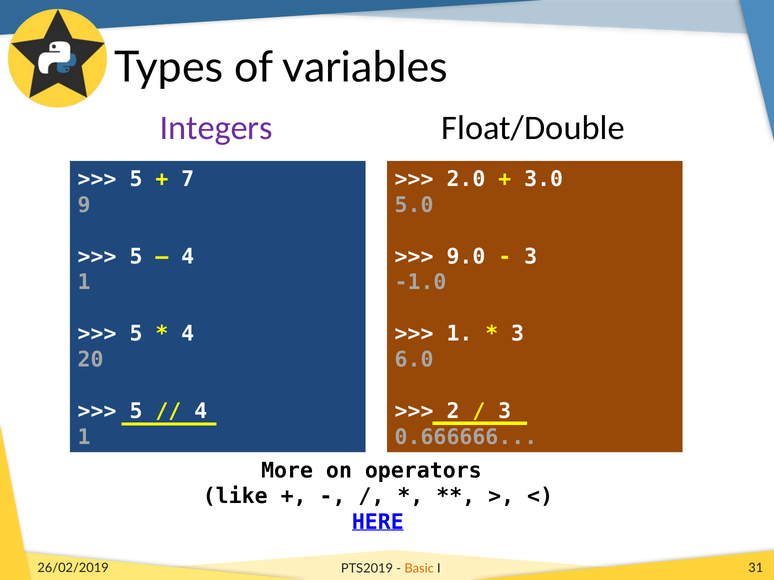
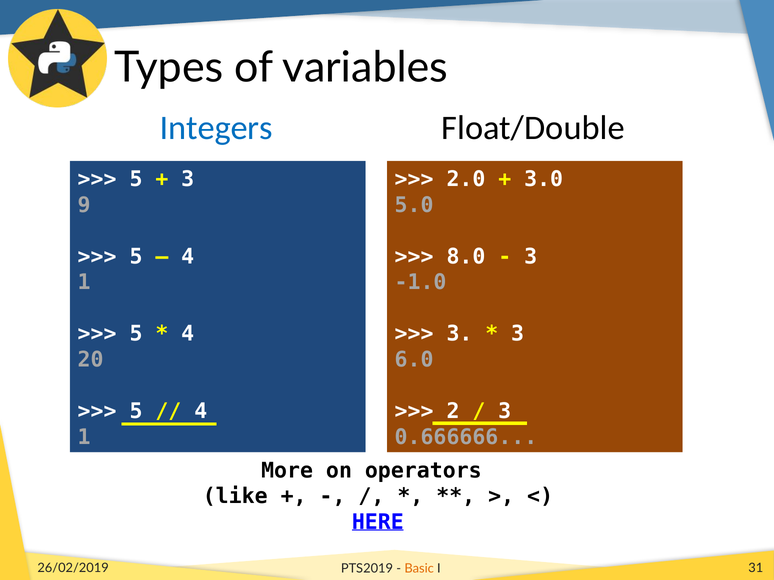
Integers colour: purple -> blue (216, 128)
7: 7 -> 3 (188, 179)
9.0: 9.0 -> 8.0 (466, 257)
1: 1 -> 3 (459, 334)
